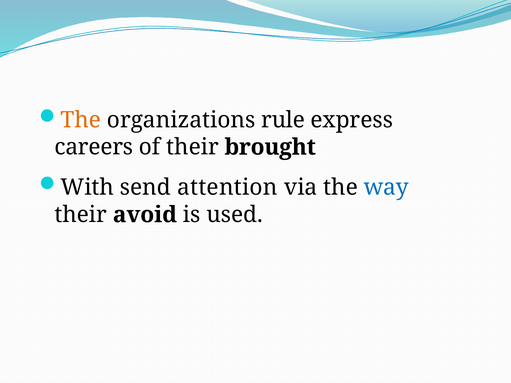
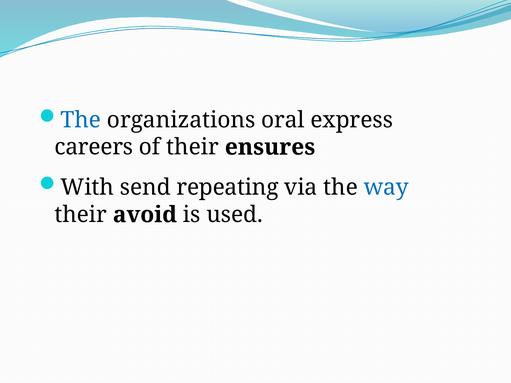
The colour: orange -> blue (81, 120)
rule: rule -> oral (283, 120)
brought: brought -> ensures (270, 147)
attention: attention -> repeating (228, 188)
